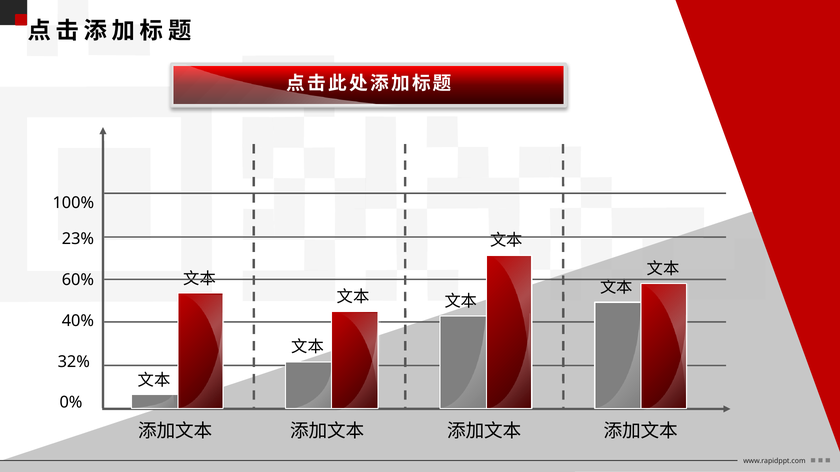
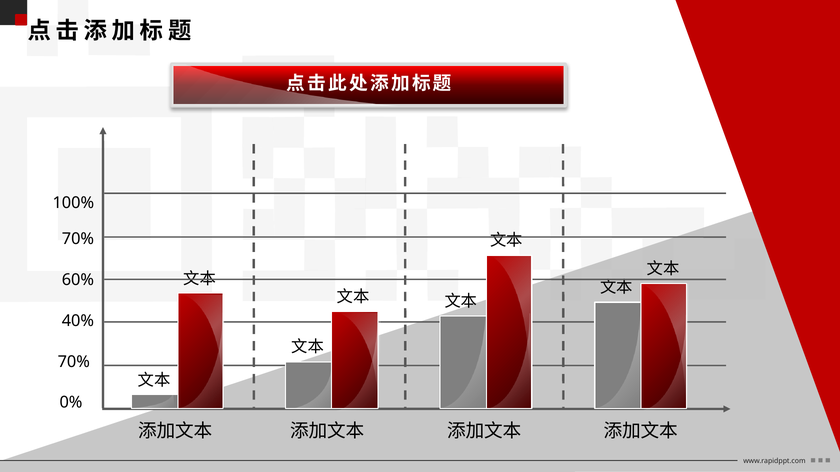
23%: 23% -> 70% (78, 239)
32%: 32% -> 70% (74, 362)
